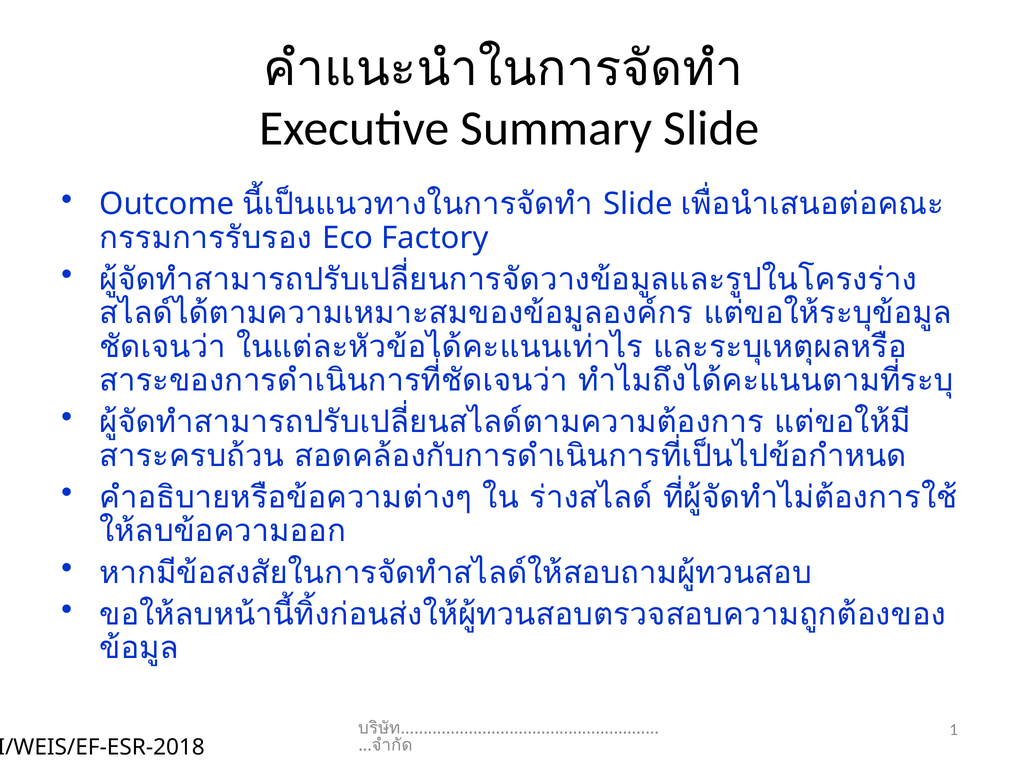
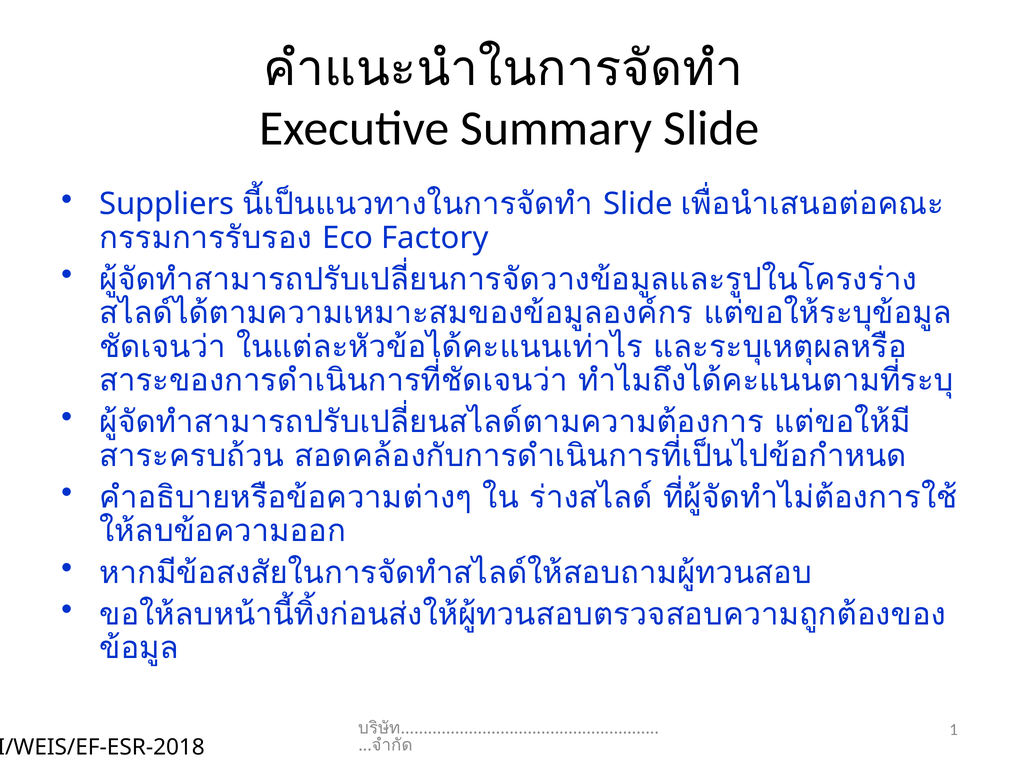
Outcome: Outcome -> Suppliers (167, 204)
